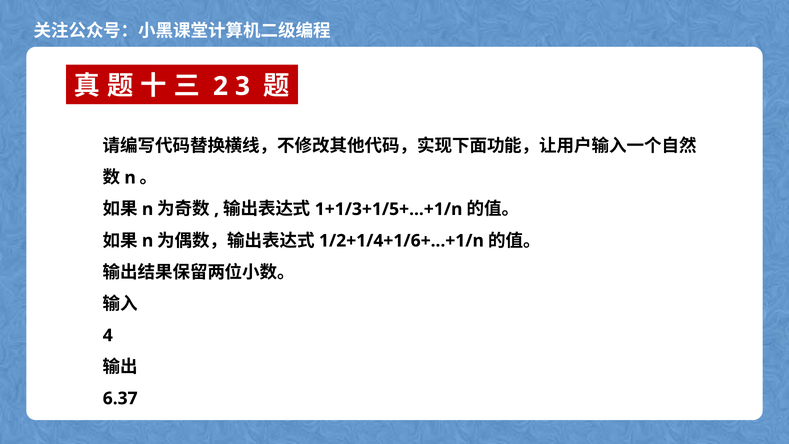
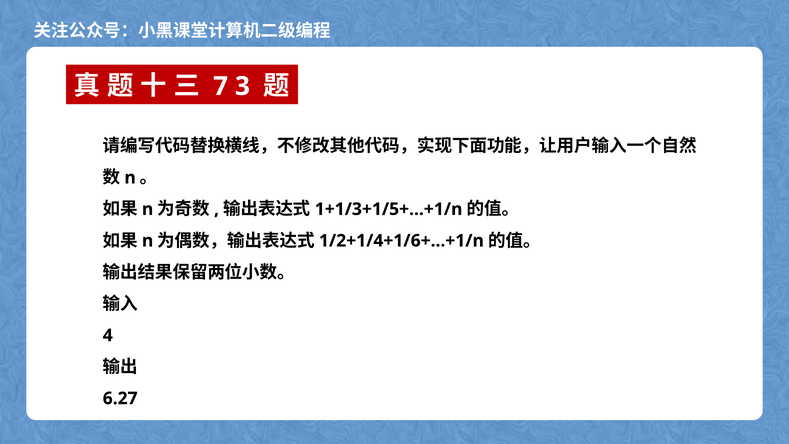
2: 2 -> 7 (221, 86)
6.37: 6.37 -> 6.27 (120, 398)
